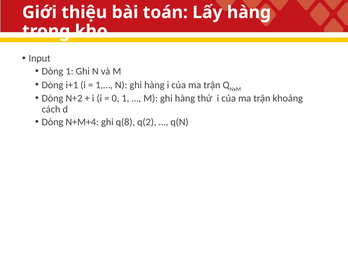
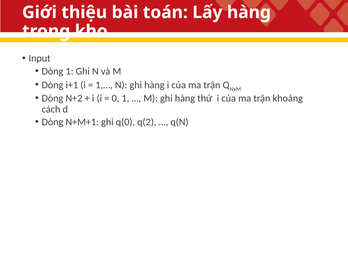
N+M+4: N+M+4 -> N+M+1 (82, 122)
q(8: q(8 -> q(0 (125, 122)
